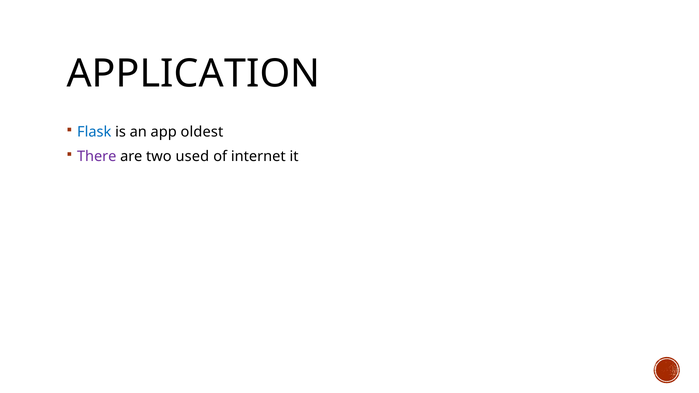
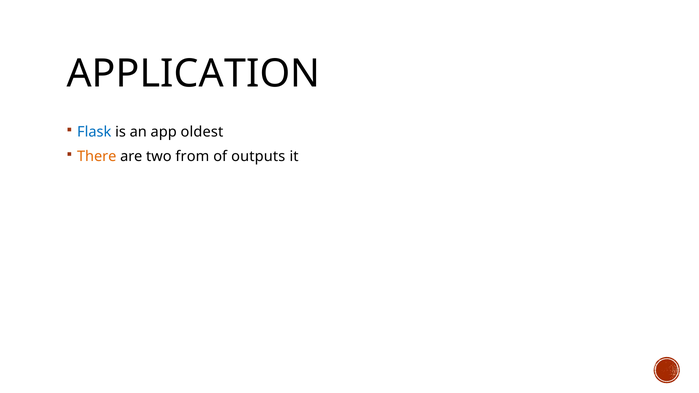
There colour: purple -> orange (97, 156)
used: used -> from (192, 156)
internet: internet -> outputs (258, 156)
